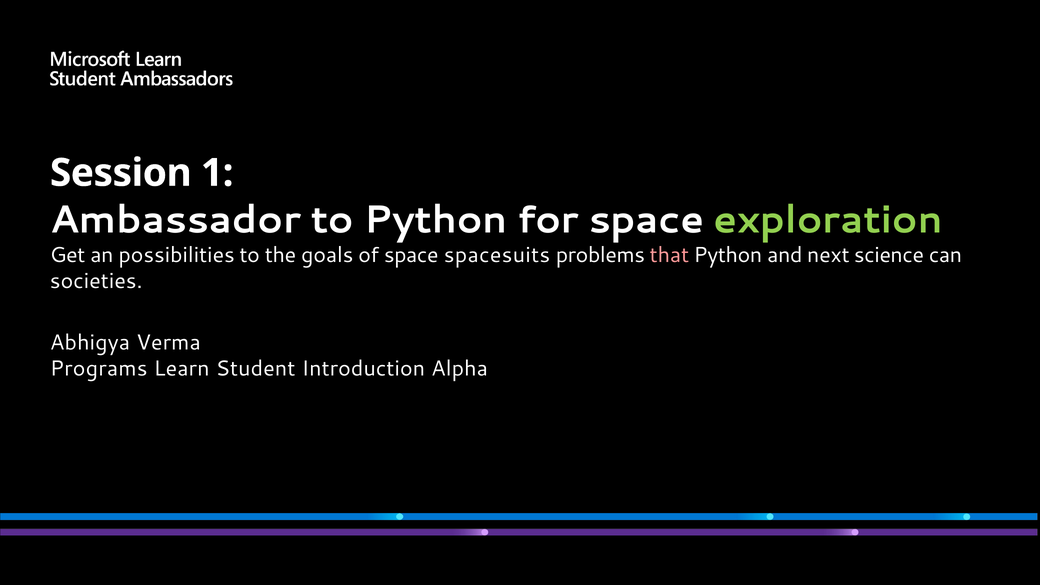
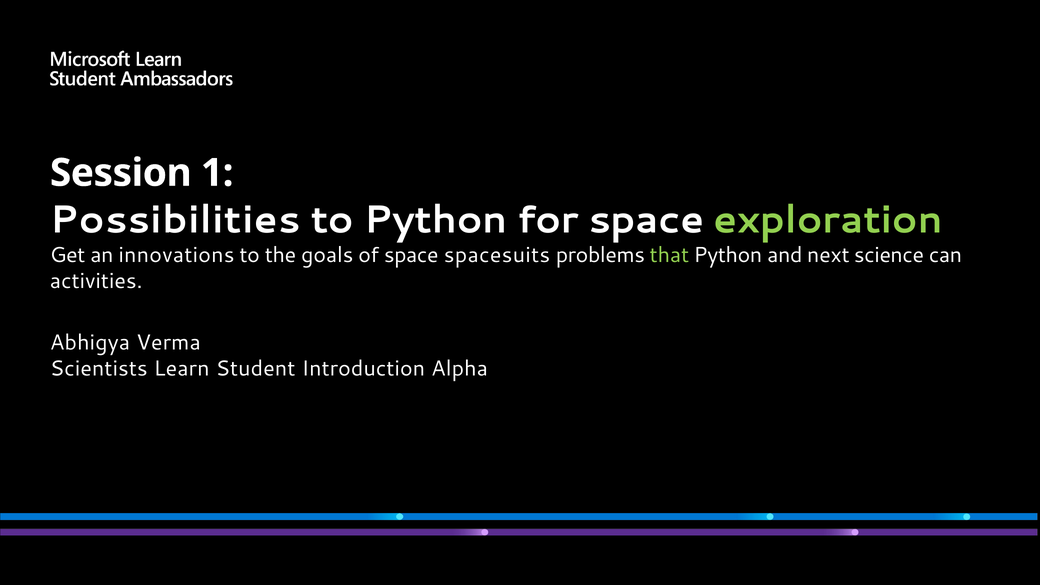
Ambassador: Ambassador -> Possibilities (175, 220)
possibilities: possibilities -> innovations (176, 255)
that colour: pink -> light green (669, 255)
societies: societies -> activities (96, 281)
Programs: Programs -> Scientists (99, 369)
